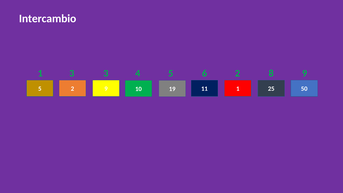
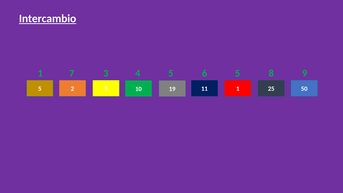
Intercambio underline: none -> present (48, 19)
1 3: 3 -> 7 (72, 73)
6 2: 2 -> 5 (237, 73)
